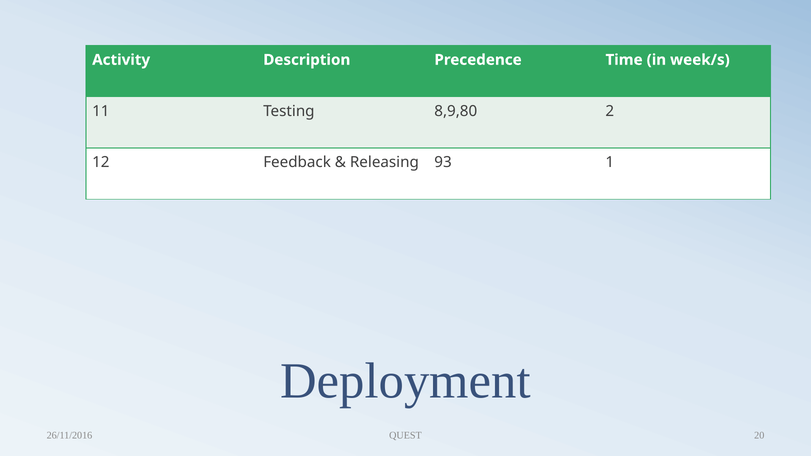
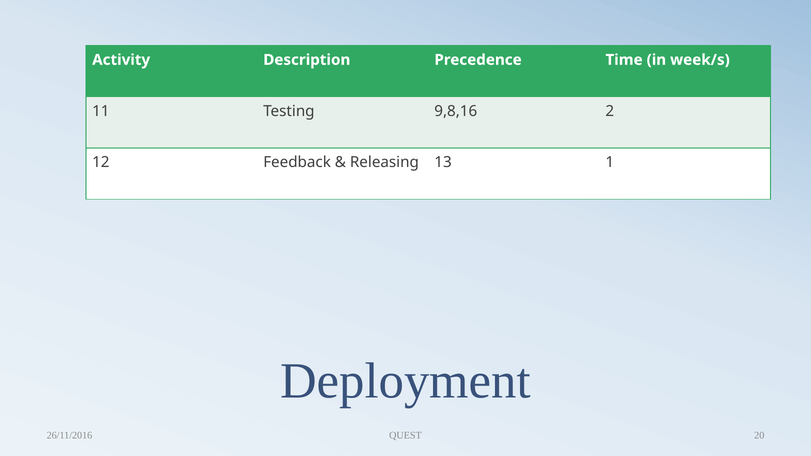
8,9,80: 8,9,80 -> 9,8,16 (456, 111)
93: 93 -> 13 (443, 162)
